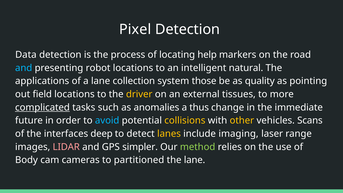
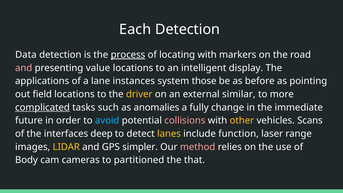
Pixel: Pixel -> Each (135, 29)
process underline: none -> present (128, 55)
locating help: help -> with (207, 55)
and colour: light blue -> pink (24, 68)
robot: robot -> value (98, 68)
natural: natural -> display (246, 68)
collection: collection -> instances (134, 81)
quality: quality -> before (260, 81)
tissues: tissues -> similar (239, 94)
thus: thus -> fully (199, 107)
collisions colour: yellow -> pink (185, 121)
imaging: imaging -> function (239, 134)
LIDAR colour: pink -> yellow (66, 147)
method colour: light green -> pink (198, 147)
the lane: lane -> that (194, 160)
